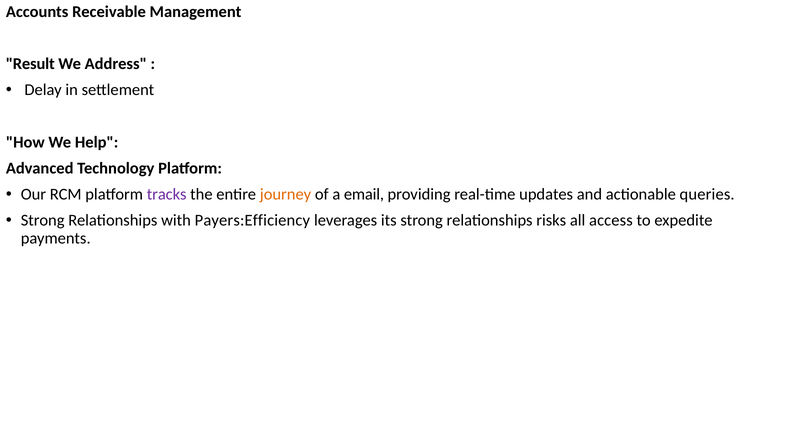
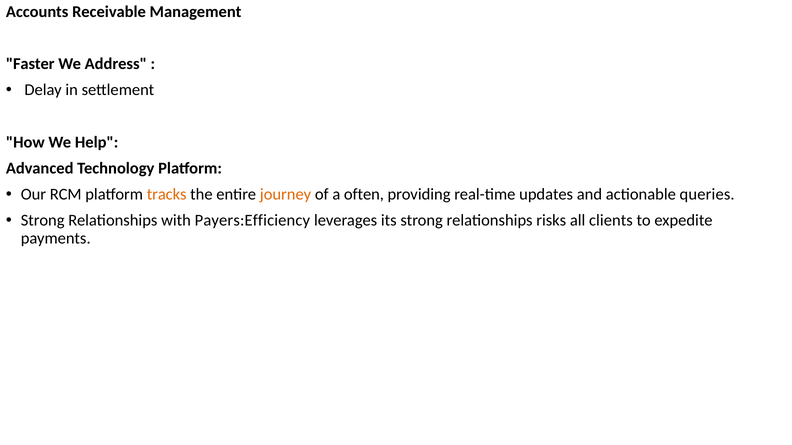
Result: Result -> Faster (30, 64)
tracks colour: purple -> orange (167, 194)
email: email -> often (364, 194)
access: access -> clients (611, 221)
